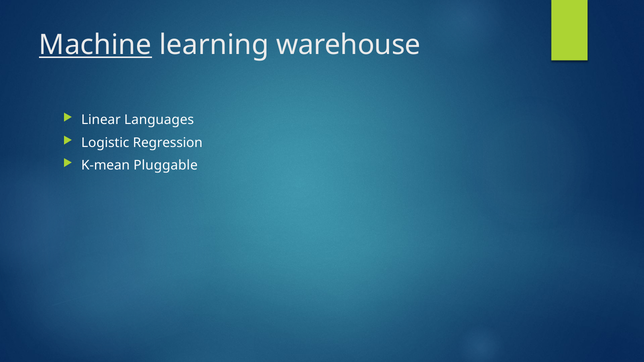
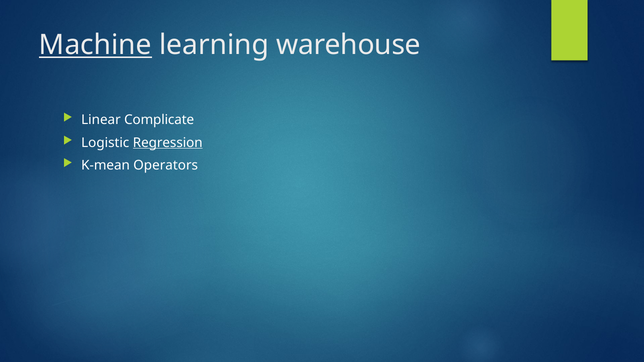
Languages: Languages -> Complicate (159, 120)
Regression underline: none -> present (168, 143)
Pluggable: Pluggable -> Operators (166, 165)
